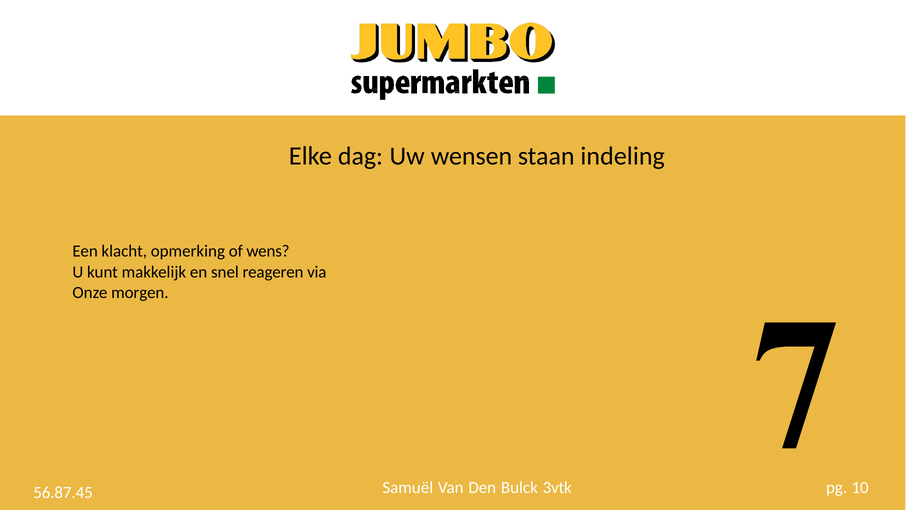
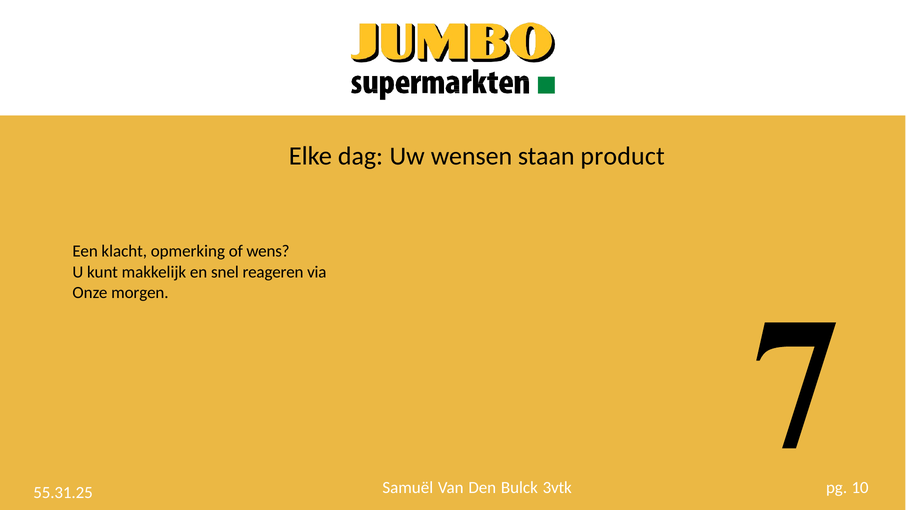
indeling: indeling -> product (623, 156)
56.87.45: 56.87.45 -> 55.31.25 (63, 492)
